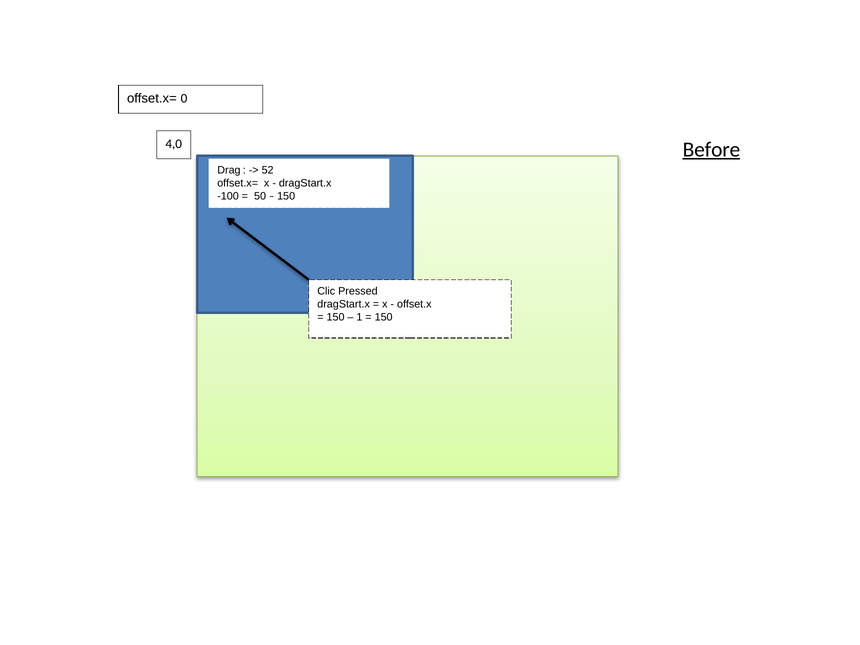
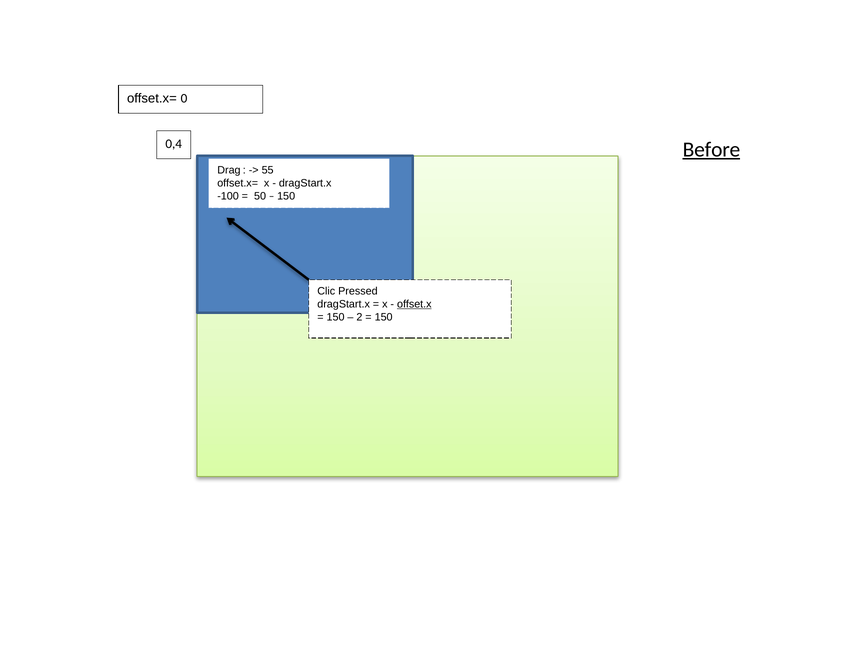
4,0: 4,0 -> 0,4 (174, 144)
52: 52 -> 55 (268, 170)
offset.x underline: none -> present (414, 304)
1: 1 -> 2 (359, 317)
